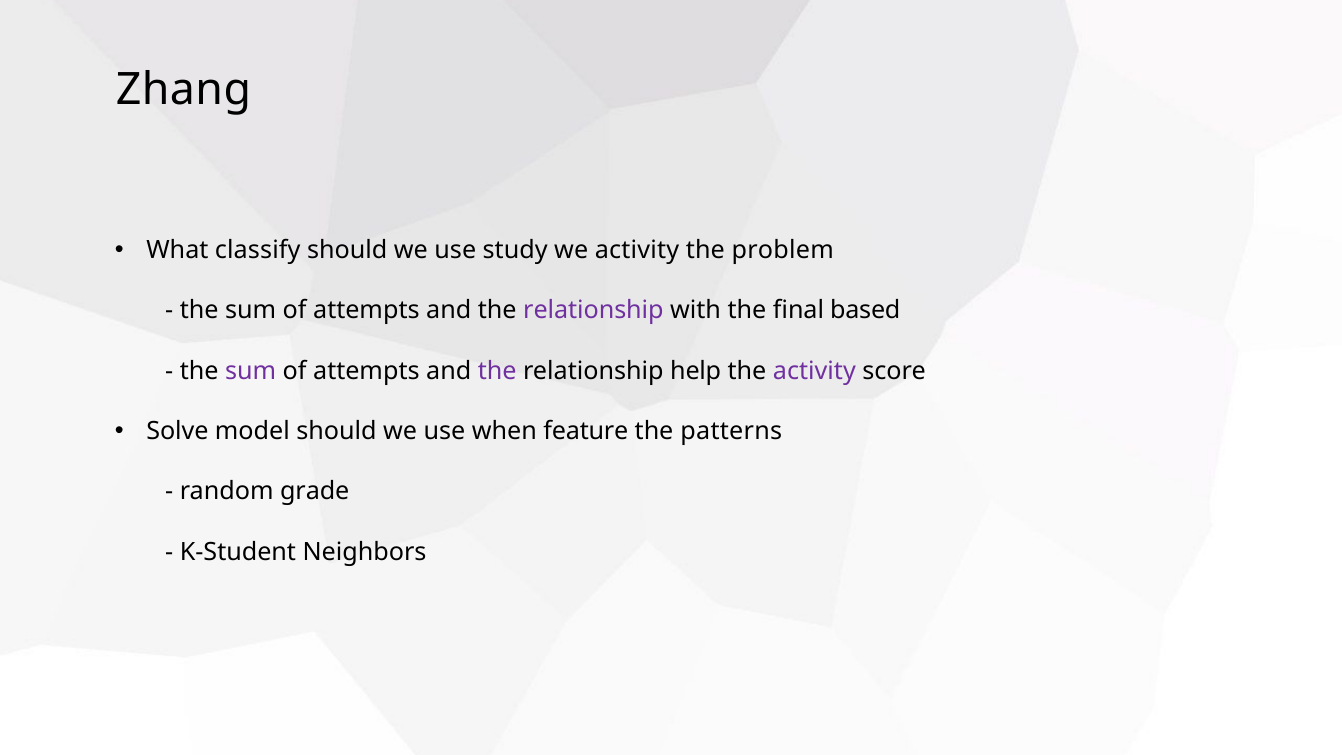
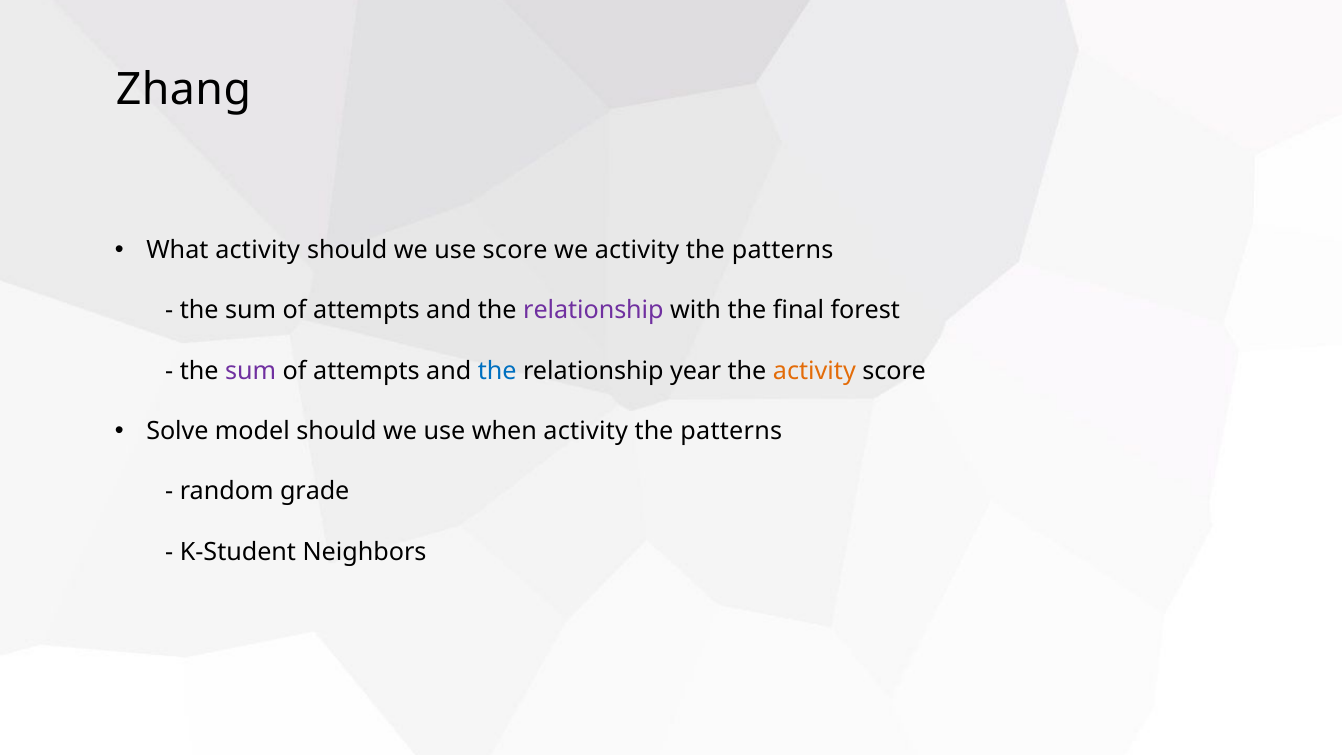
What classify: classify -> activity (258, 250)
use study: study -> score (515, 250)
problem: problem -> patterns (783, 250)
based: based -> forest (865, 310)
the colour: purple -> blue (497, 371)
help: help -> year (696, 371)
activity colour: purple -> orange (814, 371)
when feature: feature -> activity (586, 431)
